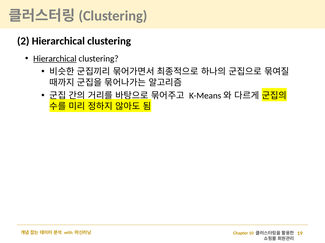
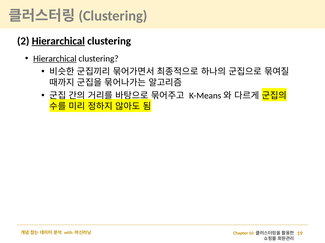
Hierarchical underline: none -> present (58, 41)
